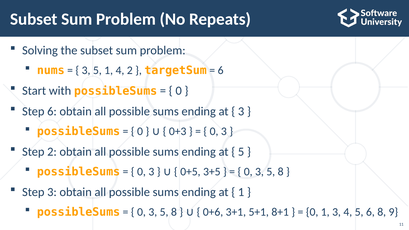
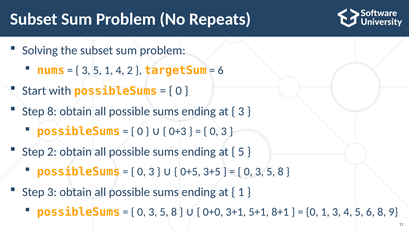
Step 6: 6 -> 8 (52, 111)
0+6: 0+6 -> 0+0 (213, 212)
